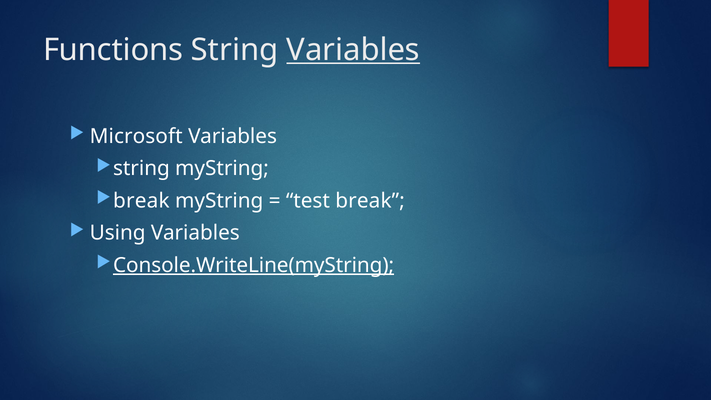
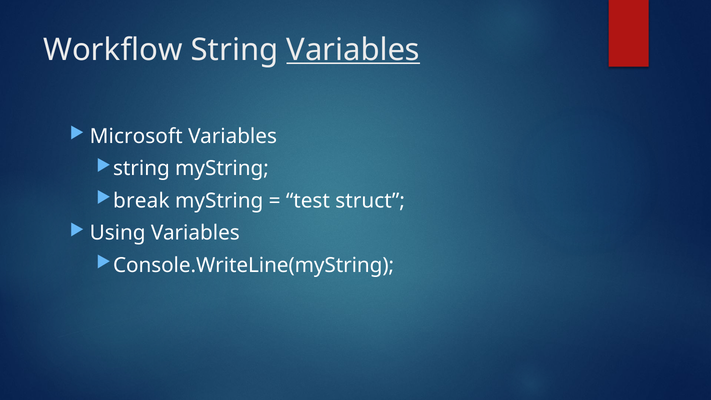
Functions: Functions -> Workflow (113, 50)
test break: break -> struct (370, 201)
Console.WriteLine(myString underline: present -> none (254, 265)
